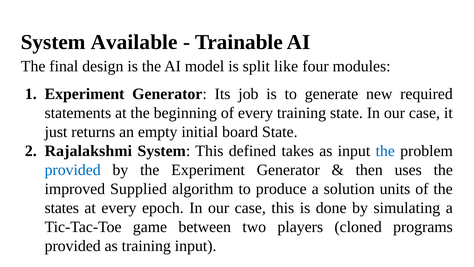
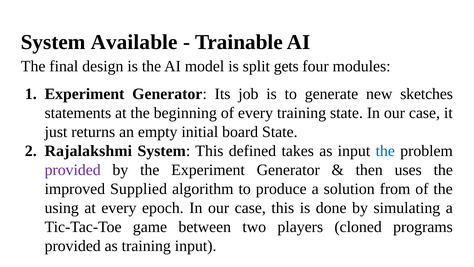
like: like -> gets (286, 66)
required: required -> sketches (427, 94)
provided colour: blue -> purple (73, 170)
units: units -> from (395, 189)
states: states -> using (62, 208)
